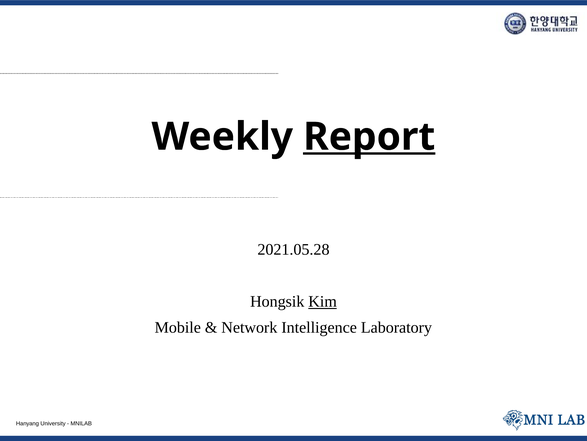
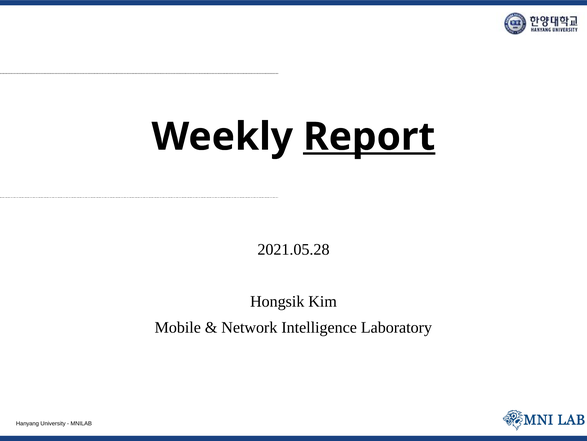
Kim underline: present -> none (323, 301)
